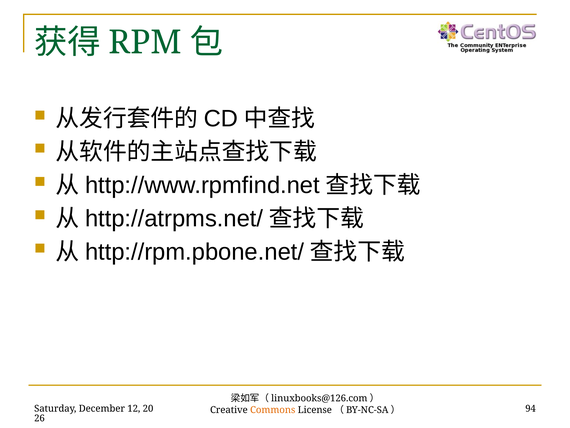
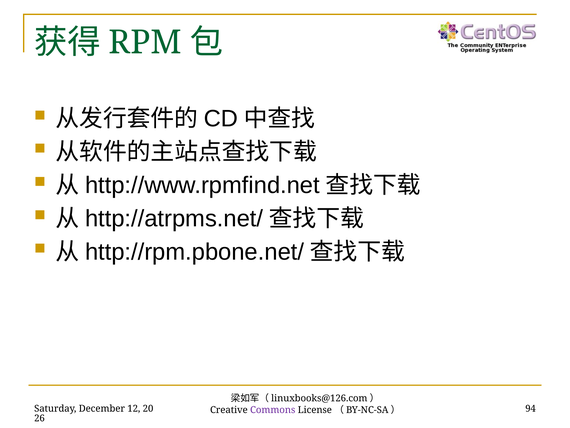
Commons colour: orange -> purple (273, 409)
